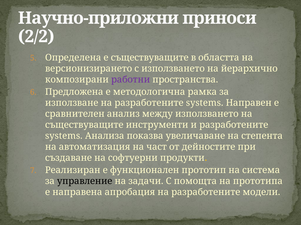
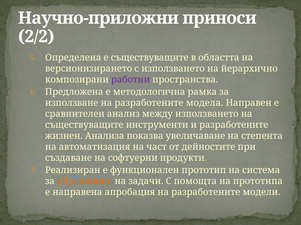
на разработените systems: systems -> модела (205, 103)
systems: systems -> жизнен (64, 136)
управление colour: black -> orange (85, 182)
